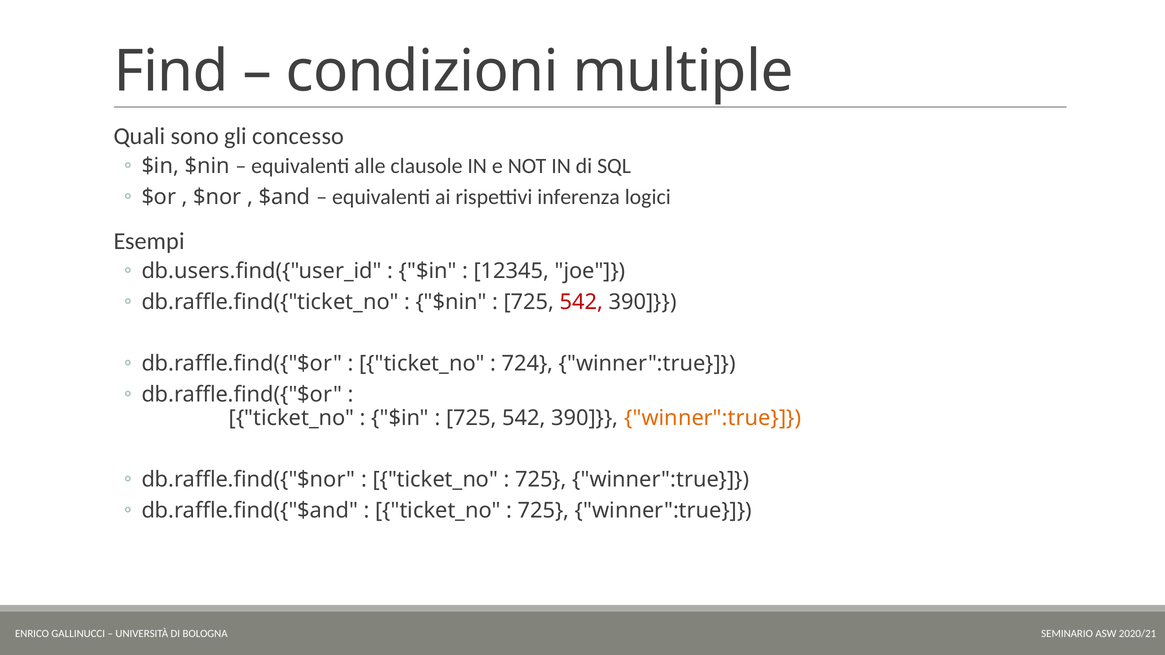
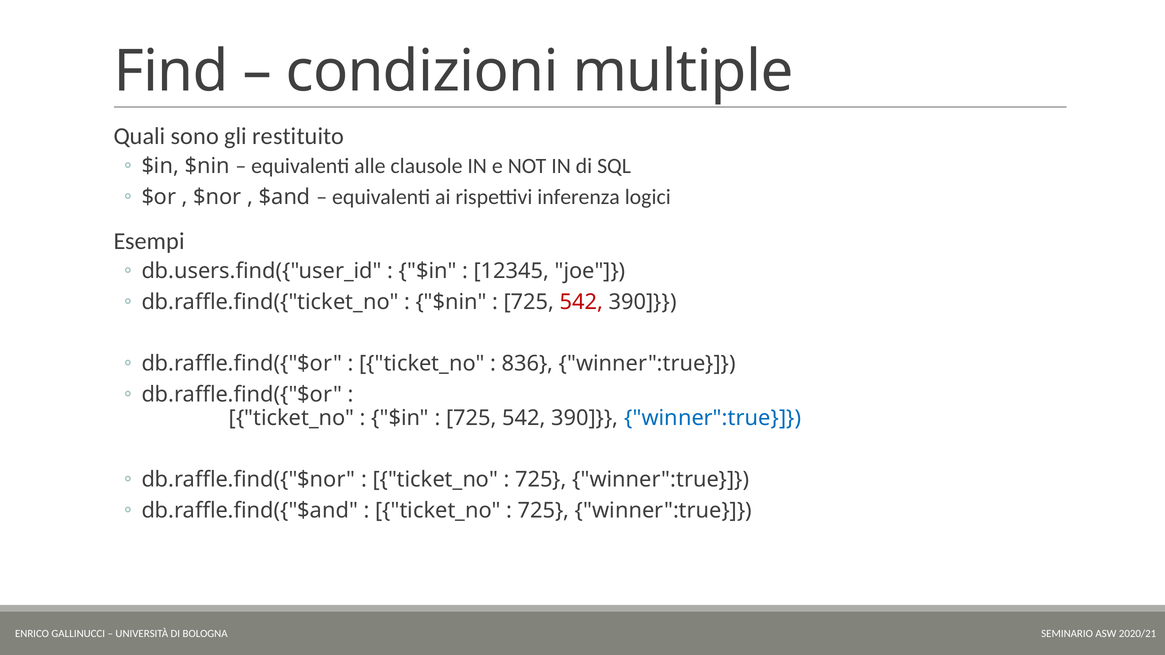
concesso: concesso -> restituito (298, 136)
724: 724 -> 836 (527, 364)
winner":true colour: orange -> blue (713, 418)
